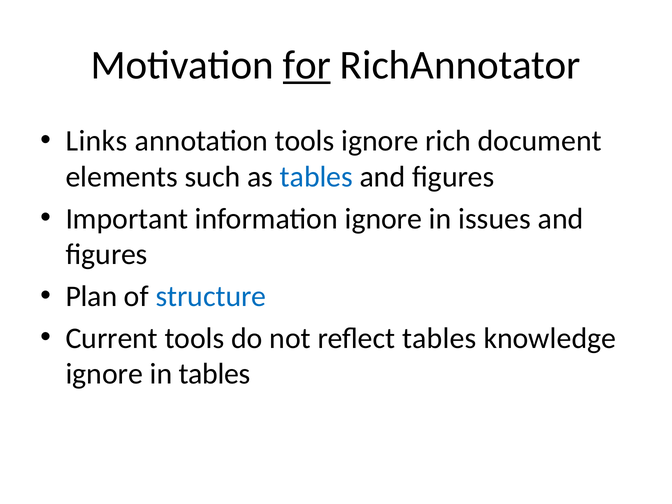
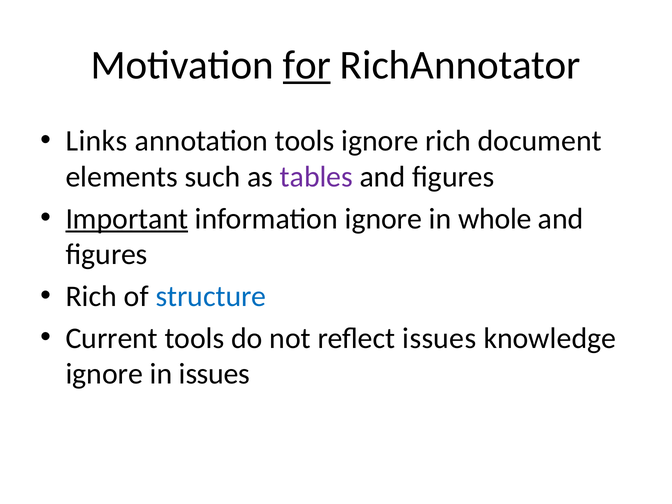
tables colour: blue -> purple (316, 177)
Important underline: none -> present (127, 219)
issues: issues -> whole (495, 219)
Plan: Plan -> Rich (91, 296)
reflect tables: tables -> issues (439, 338)
in tables: tables -> issues (215, 374)
